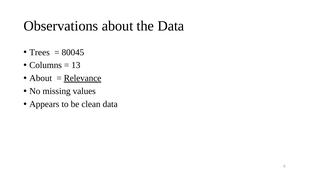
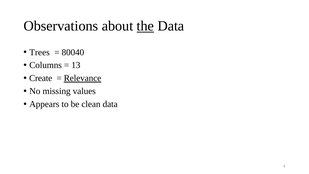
the underline: none -> present (145, 26)
80045: 80045 -> 80040 (73, 52)
About: About -> Create (41, 78)
